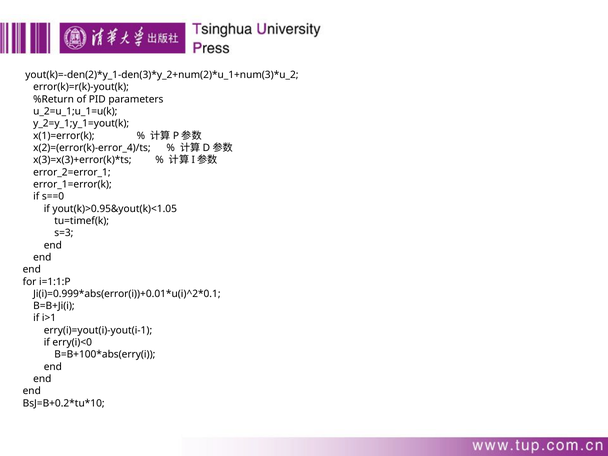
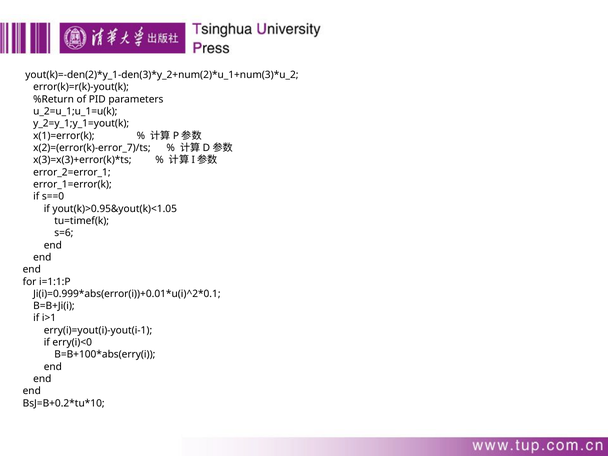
x(2)=(error(k)-error_4)/ts: x(2)=(error(k)-error_4)/ts -> x(2)=(error(k)-error_7)/ts (92, 148)
s=3: s=3 -> s=6 (64, 233)
